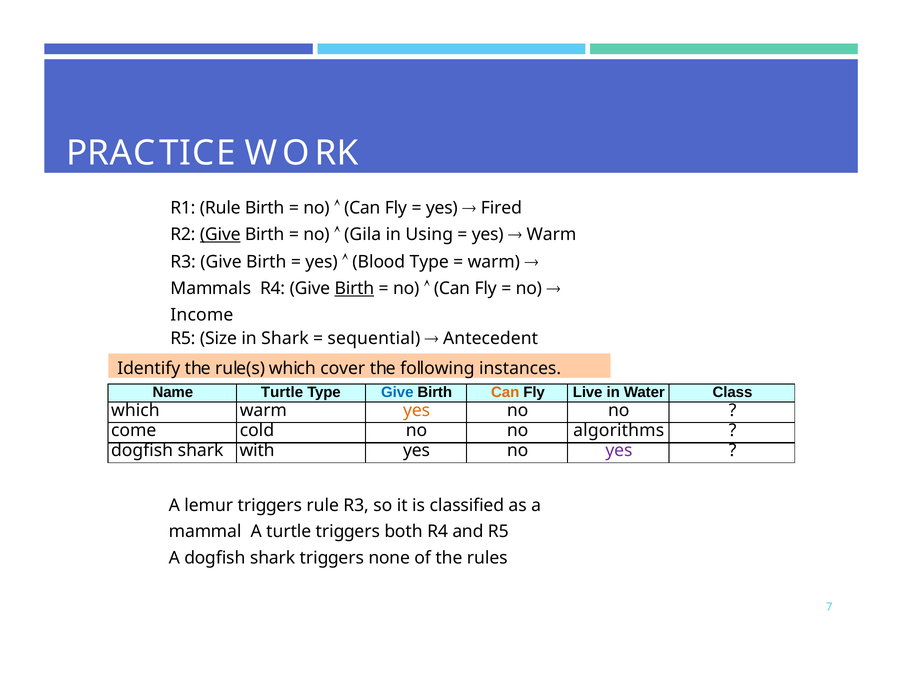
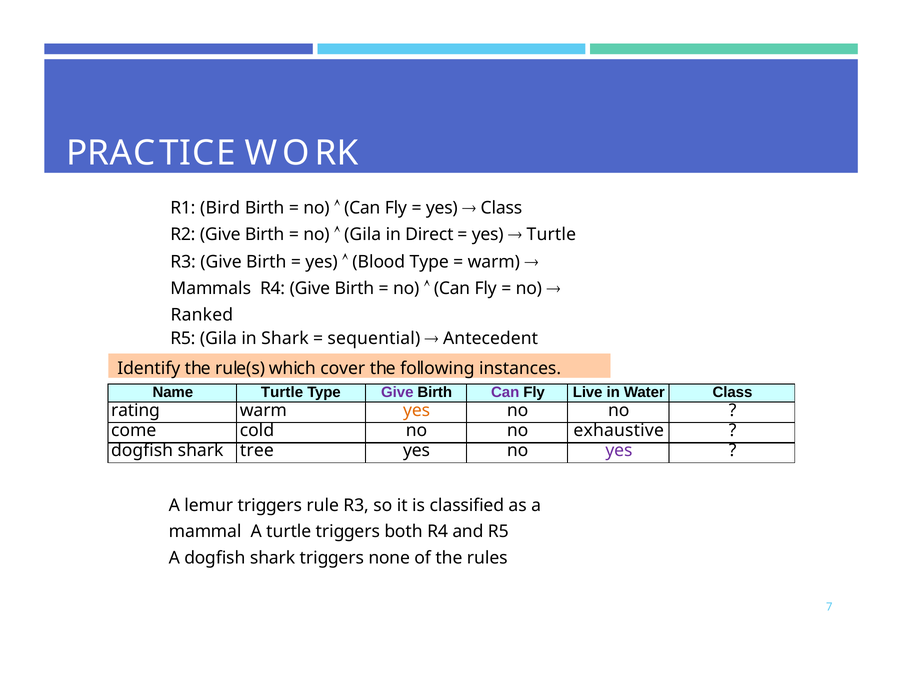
R1 Rule: Rule -> Bird (220, 208)
Fired: Fired -> Class (501, 208)
Give underline: present -> none (220, 234)
Using: Using -> Direct (429, 234)
Warm: Warm -> Turtle (551, 234)
Birth underline: present -> none (354, 289)
Income: Income -> Ranked (202, 315)
R5 Size: Size -> Gila (218, 338)
Give colour: blue -> purple (397, 392)
Can colour: orange -> purple (505, 392)
which: which -> rating (135, 410)
algorithms: algorithms -> exhaustive (619, 431)
with: with -> tree (257, 451)
